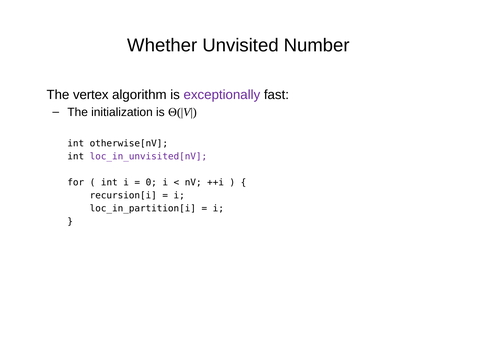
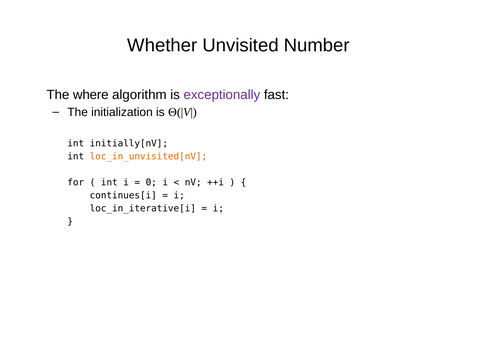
vertex: vertex -> where (91, 95)
otherwise[nV: otherwise[nV -> initially[nV (129, 143)
loc_in_unvisited[nV colour: purple -> orange (148, 156)
recursion[i: recursion[i -> continues[i (123, 195)
loc_in_partition[i: loc_in_partition[i -> loc_in_iterative[i (143, 208)
